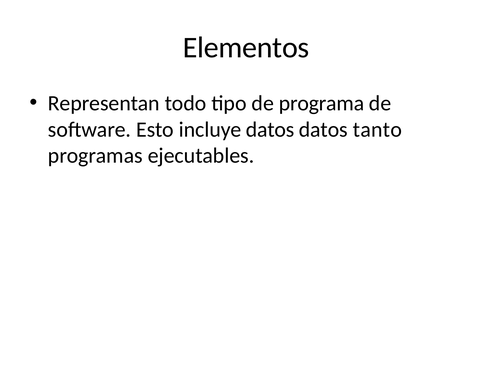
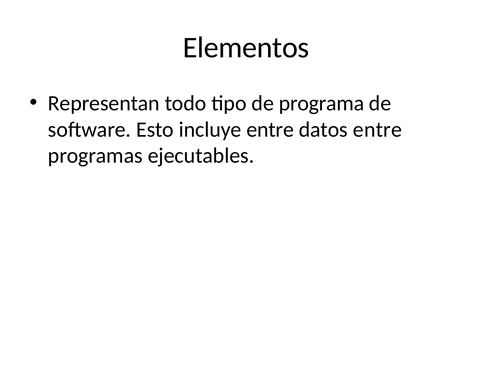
incluye datos: datos -> entre (270, 129)
datos tanto: tanto -> entre (377, 129)
